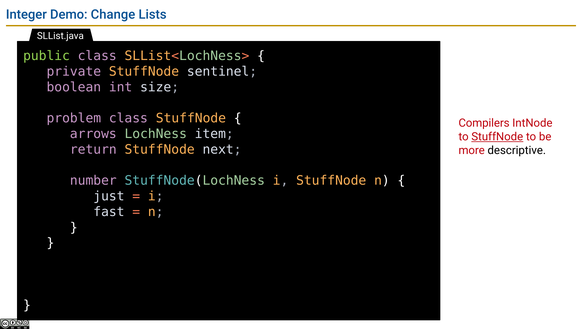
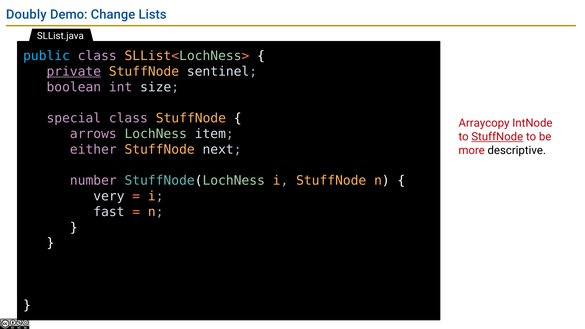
Integer: Integer -> Doubly (26, 15)
public colour: light green -> light blue (47, 56)
private underline: none -> present (74, 72)
problem: problem -> special (74, 118)
Compilers: Compilers -> Arraycopy (484, 123)
return: return -> either (93, 149)
just: just -> very (109, 196)
